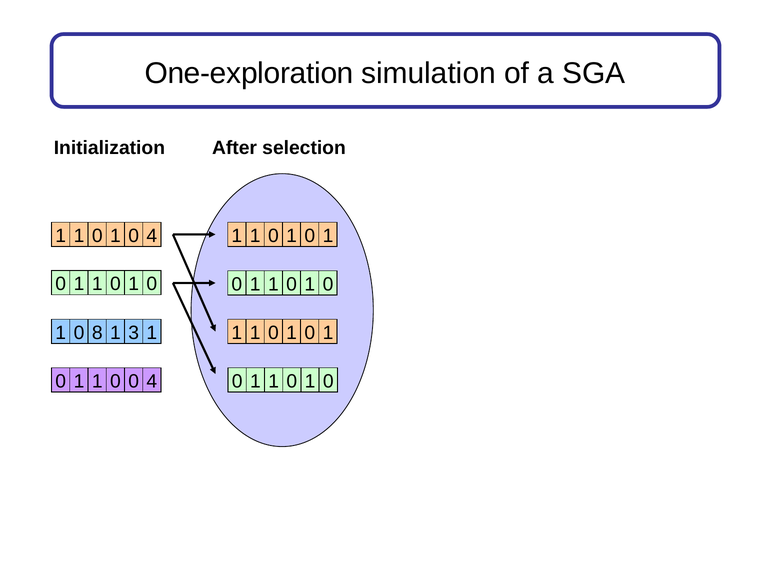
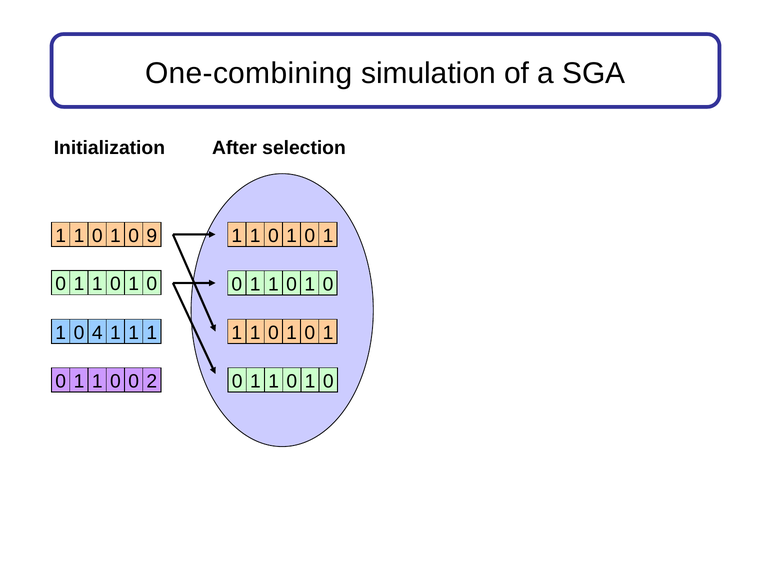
One-exploration: One-exploration -> One-combining (249, 73)
1 0 4: 4 -> 9 (152, 236)
8: 8 -> 4 (97, 333)
3: 3 -> 1 (134, 333)
0 0 4: 4 -> 2 (152, 381)
